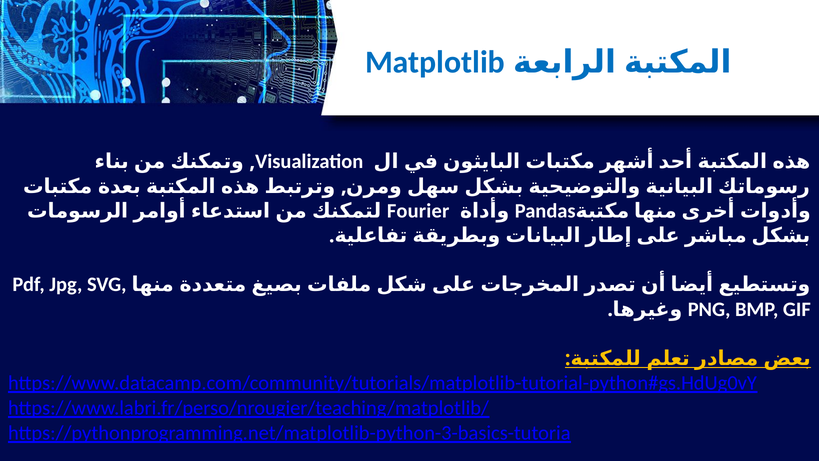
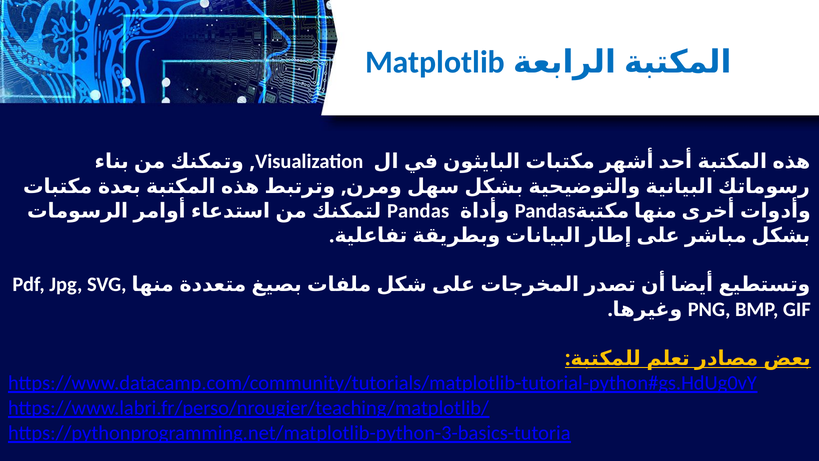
Fourier: Fourier -> Pandas (418, 211)
